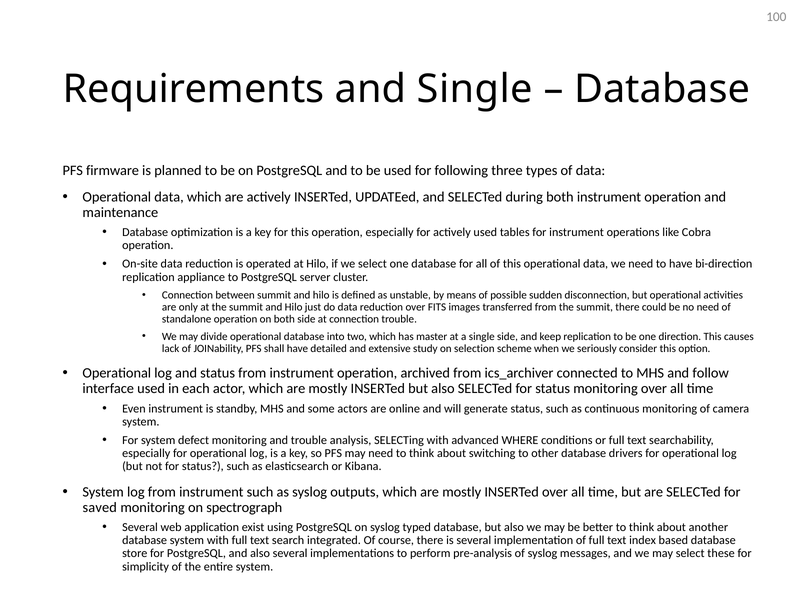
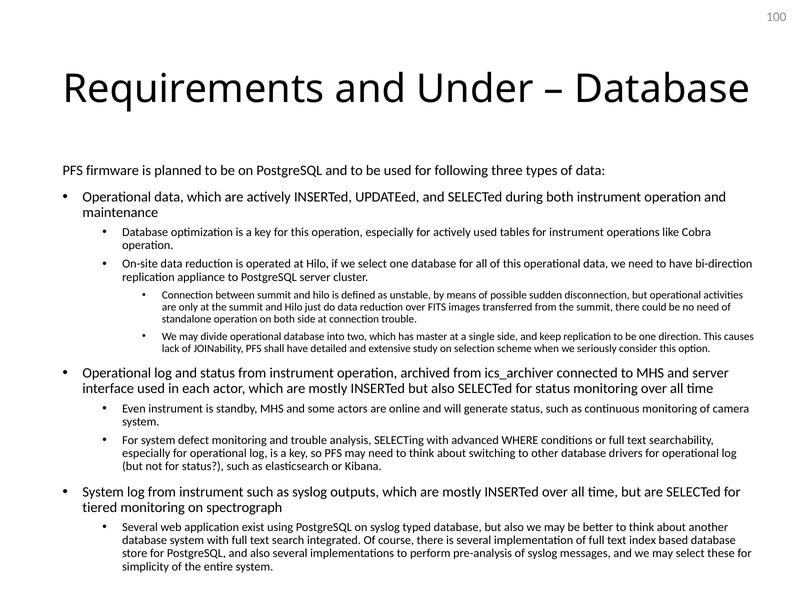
and Single: Single -> Under (475, 89)
and follow: follow -> server (711, 373)
saved: saved -> tiered (100, 508)
